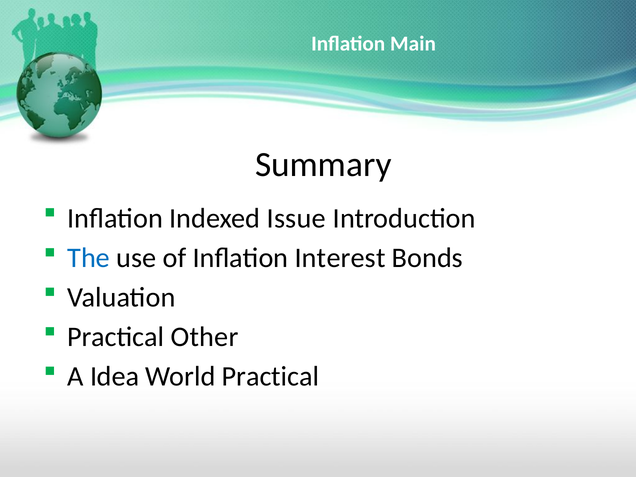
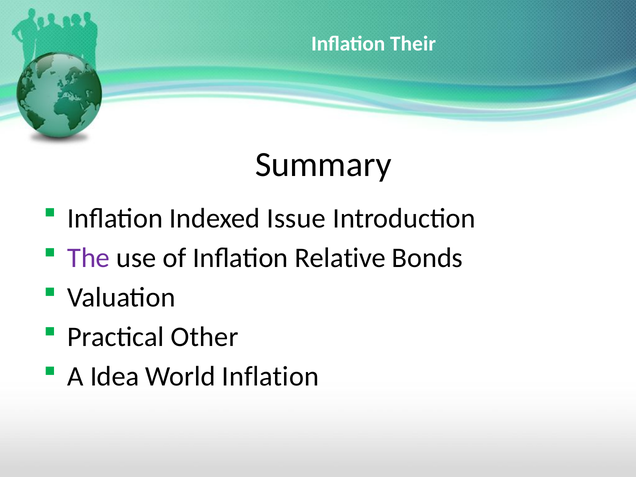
Main: Main -> Their (413, 44)
The colour: blue -> purple (89, 258)
Interest: Interest -> Relative (340, 258)
World Practical: Practical -> Inflation (270, 377)
